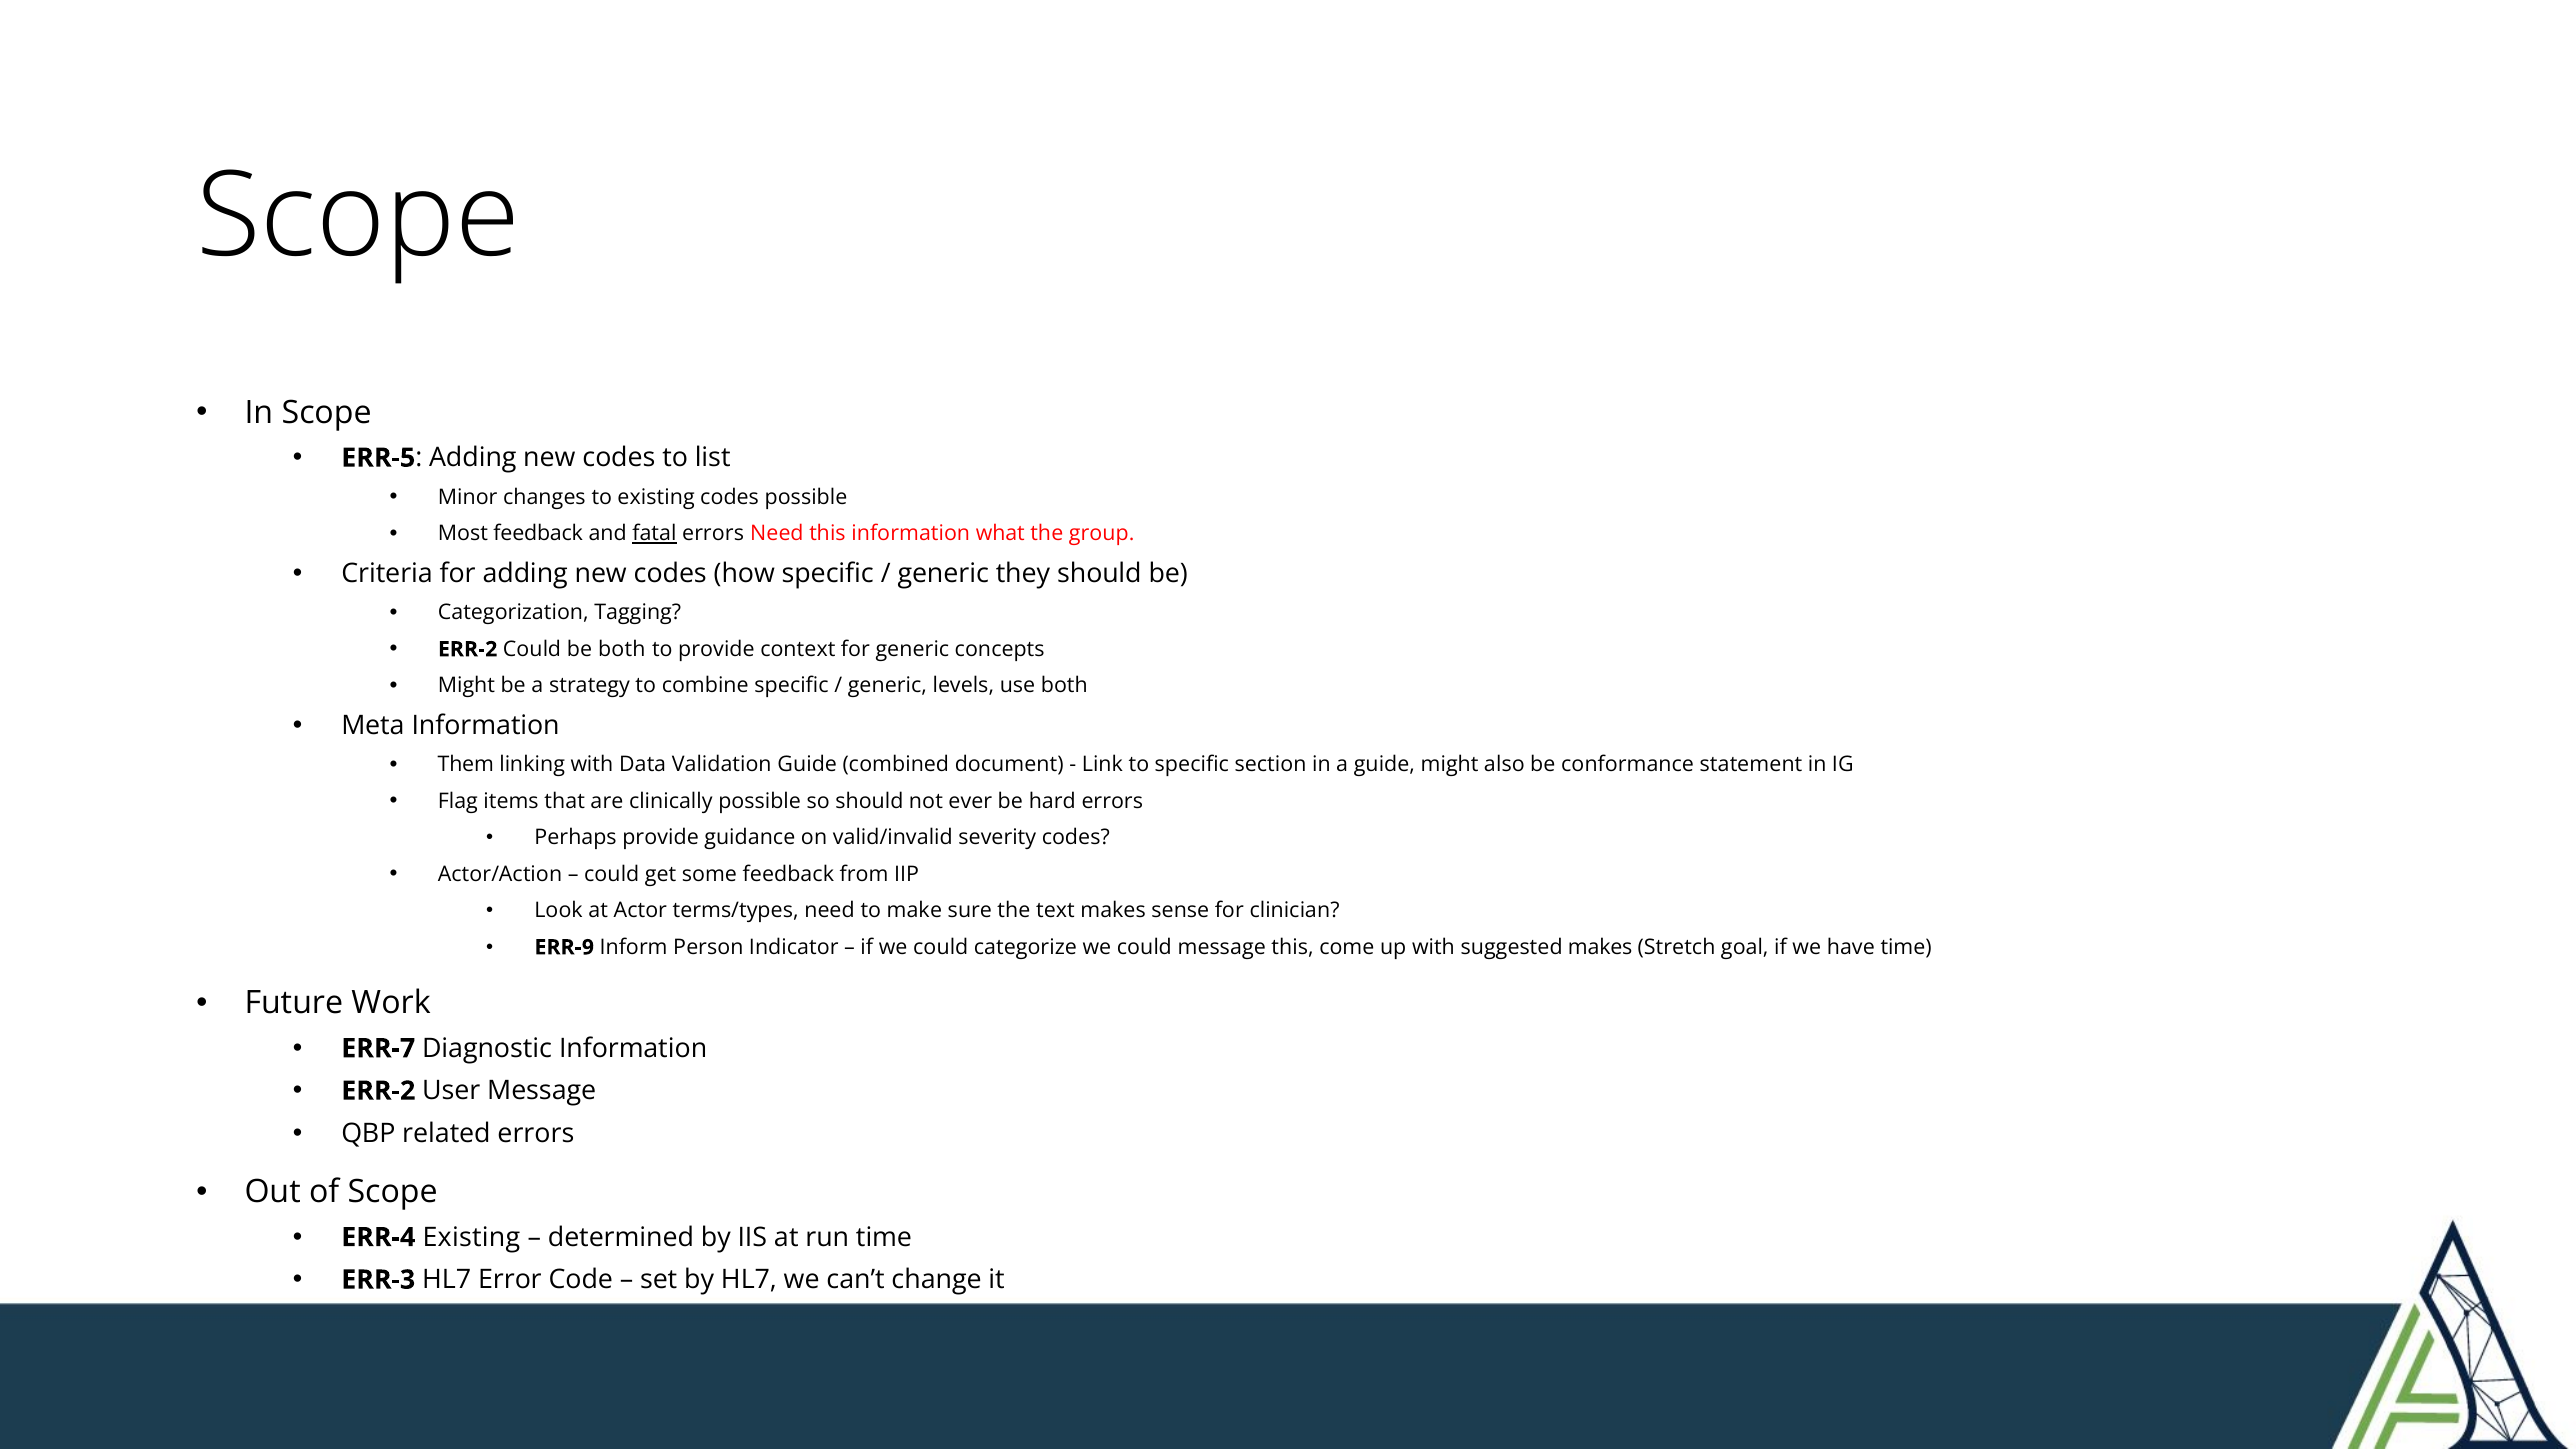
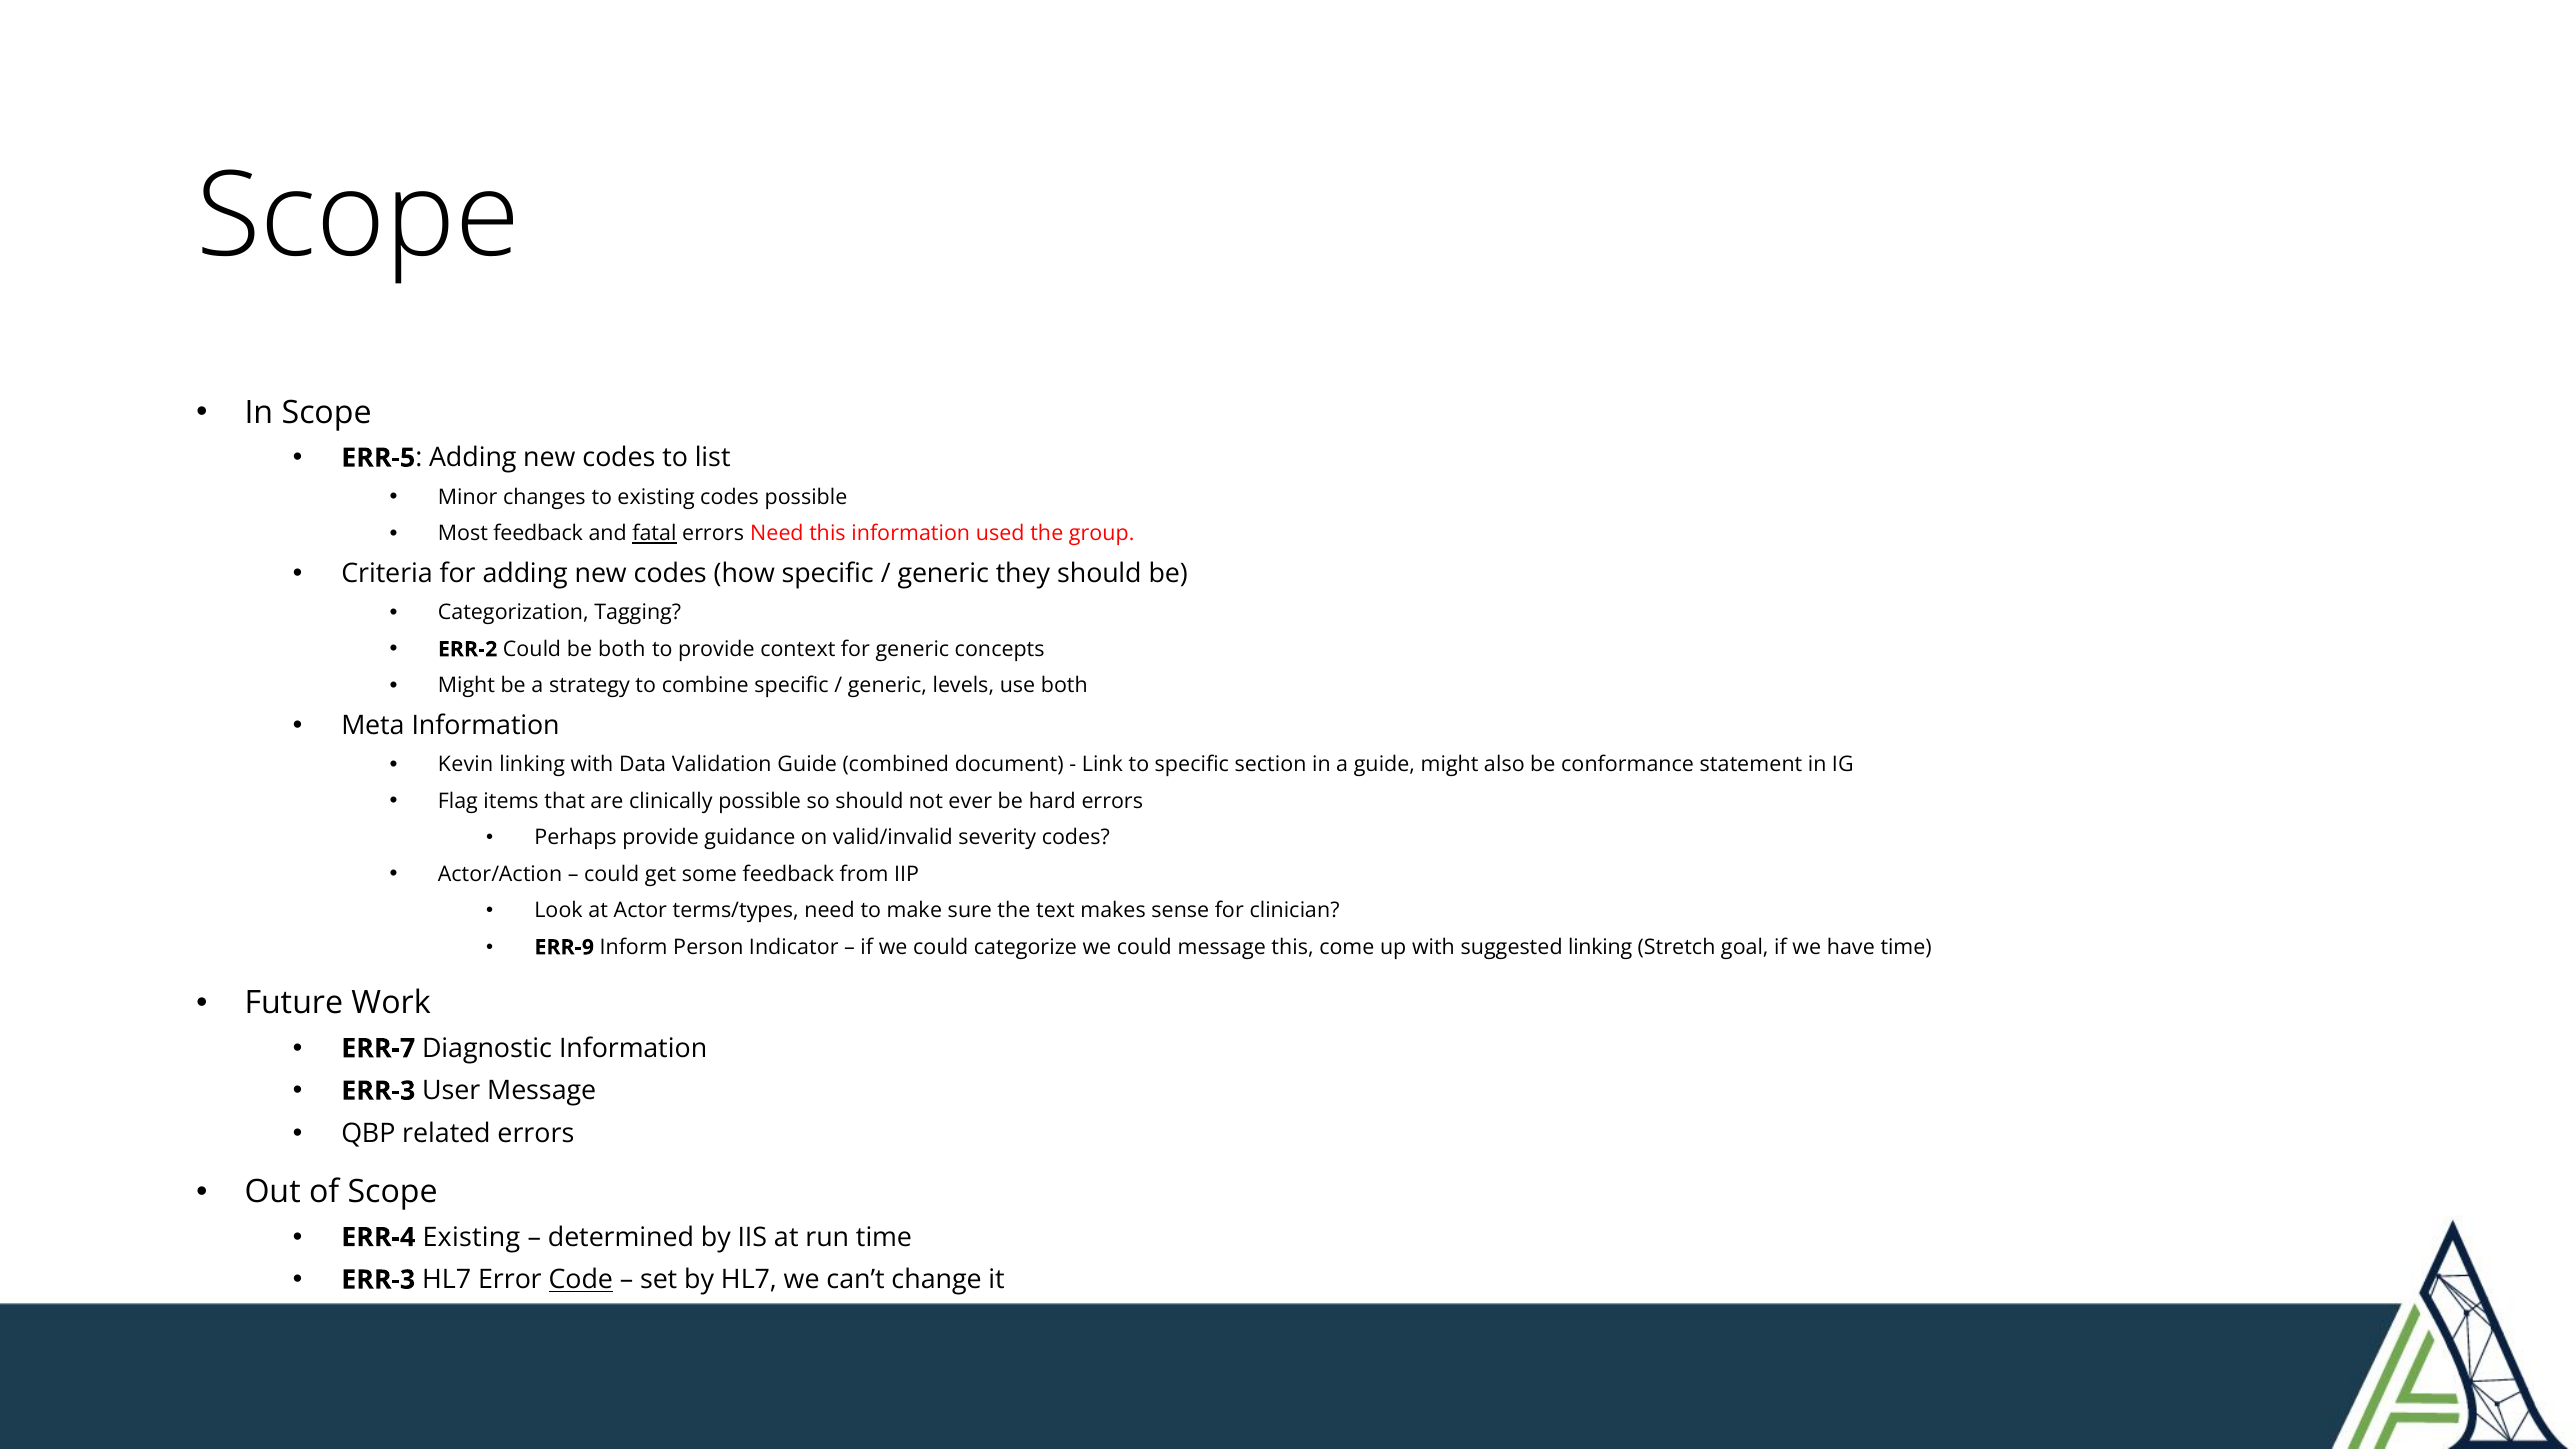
what: what -> used (1000, 534)
Them: Them -> Kevin (466, 765)
suggested makes: makes -> linking (1600, 947)
ERR-2: ERR-2 -> ERR-3 (378, 1091)
Code underline: none -> present (581, 1280)
